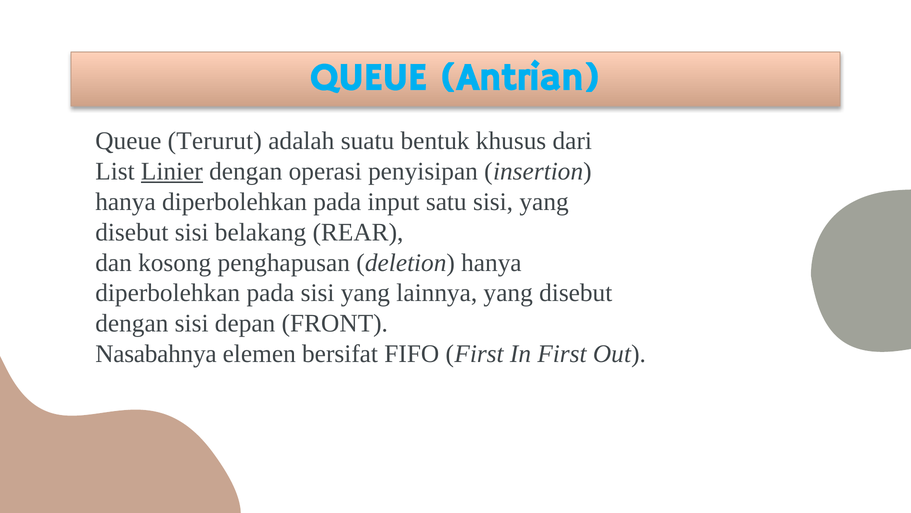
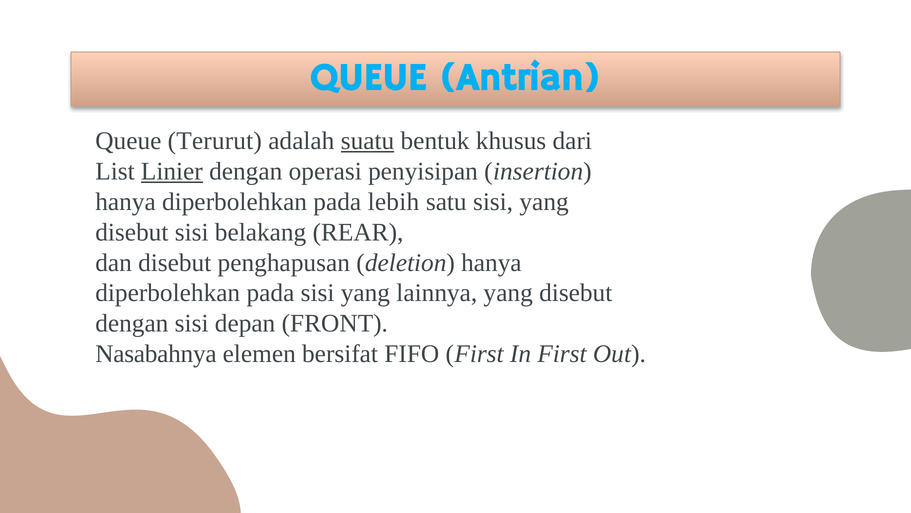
suatu underline: none -> present (368, 141)
input: input -> lebih (393, 202)
dan kosong: kosong -> disebut (175, 262)
